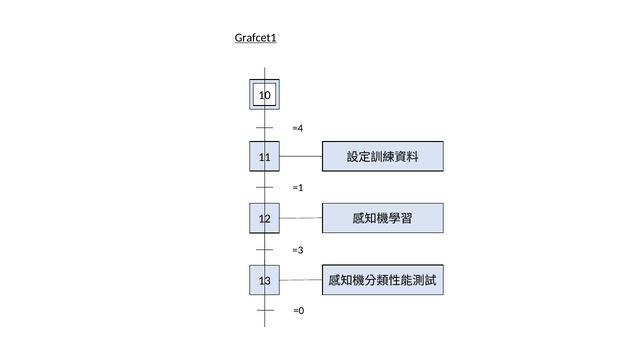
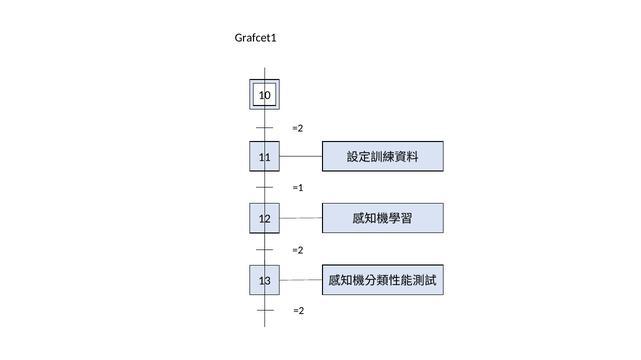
Grafcet1 underline: present -> none (256, 38)
=4: =4 -> =2 (298, 128)
=3: =3 -> =2 (298, 251)
=0: =0 -> =2 (299, 311)
